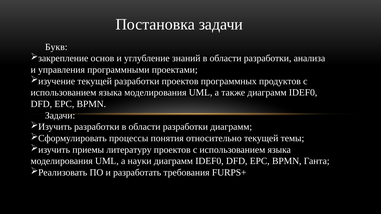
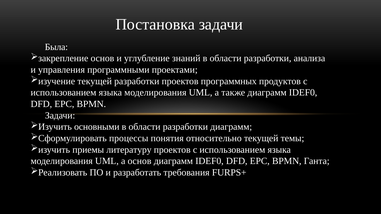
Букв: Букв -> Была (56, 47)
разработки: разработки -> основными (97, 127)
а науки: науки -> основ (140, 161)
